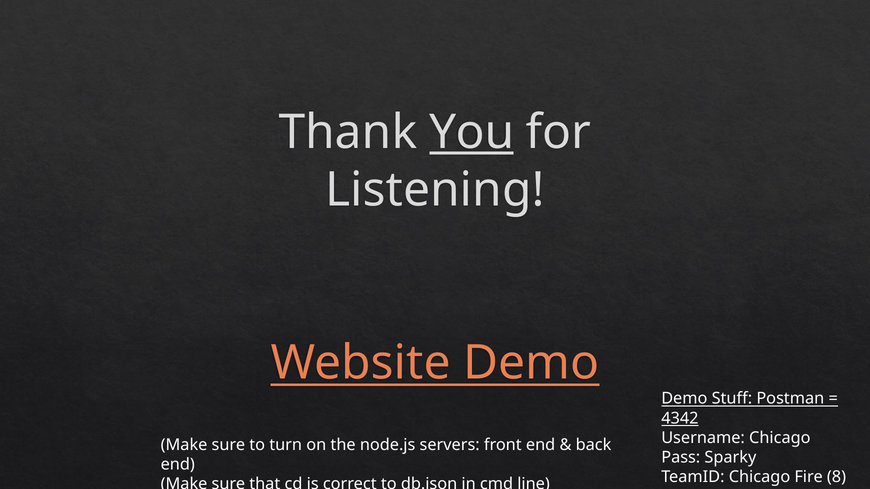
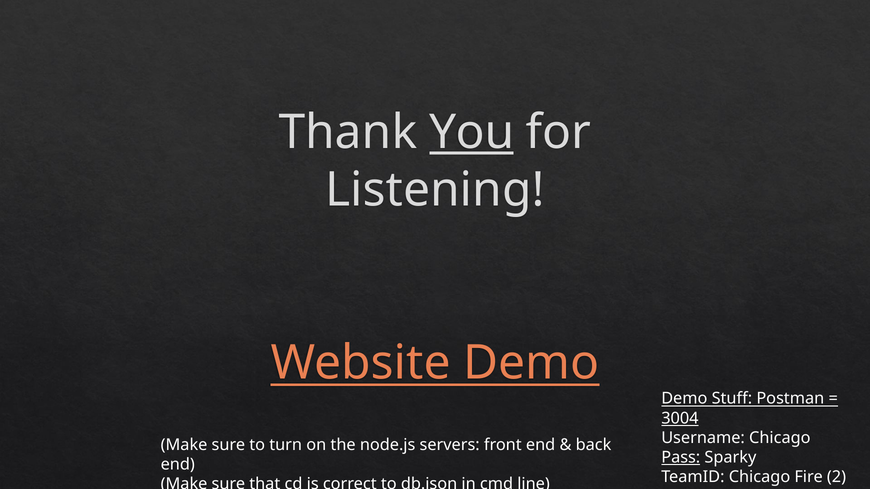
4342: 4342 -> 3004 (680, 418)
Pass underline: none -> present (681, 458)
8: 8 -> 2 (836, 477)
